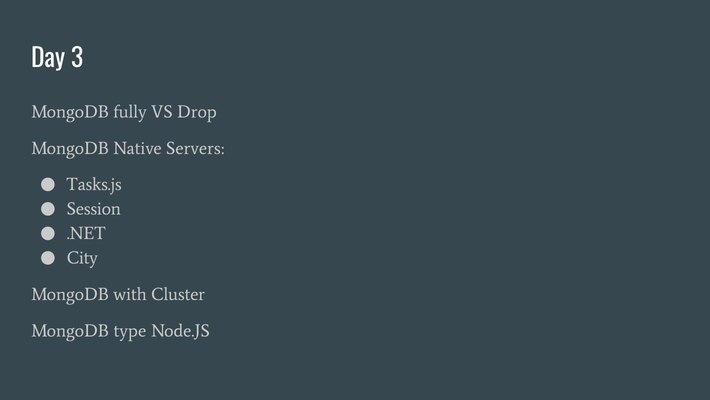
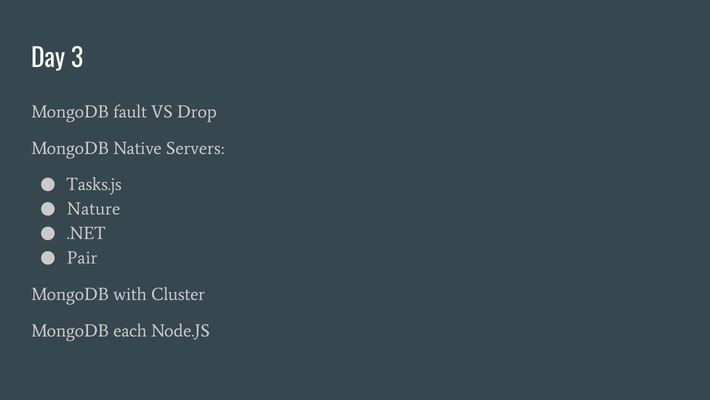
fully: fully -> fault (130, 112)
Session: Session -> Nature (94, 209)
City: City -> Pair (82, 258)
type: type -> each (130, 330)
